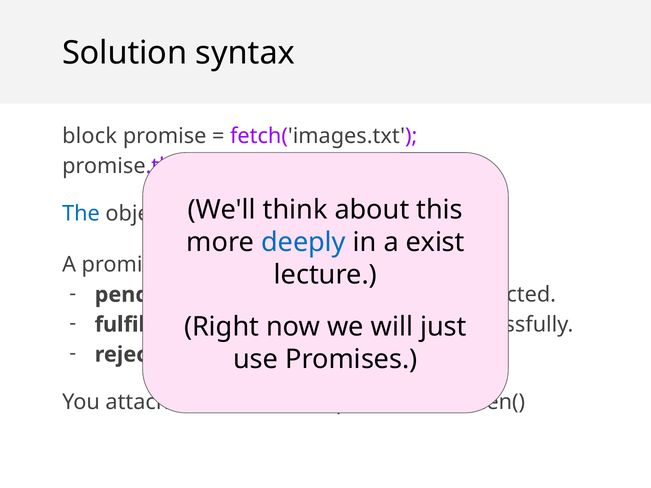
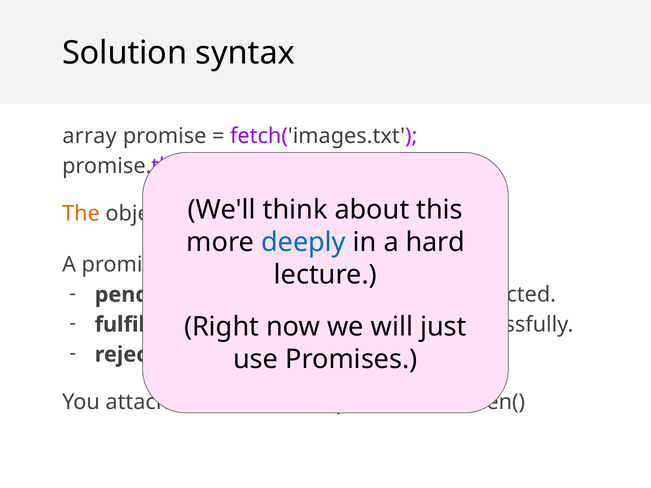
block: block -> array (90, 136)
The colour: blue -> orange (81, 214)
exist: exist -> hard (435, 242)
